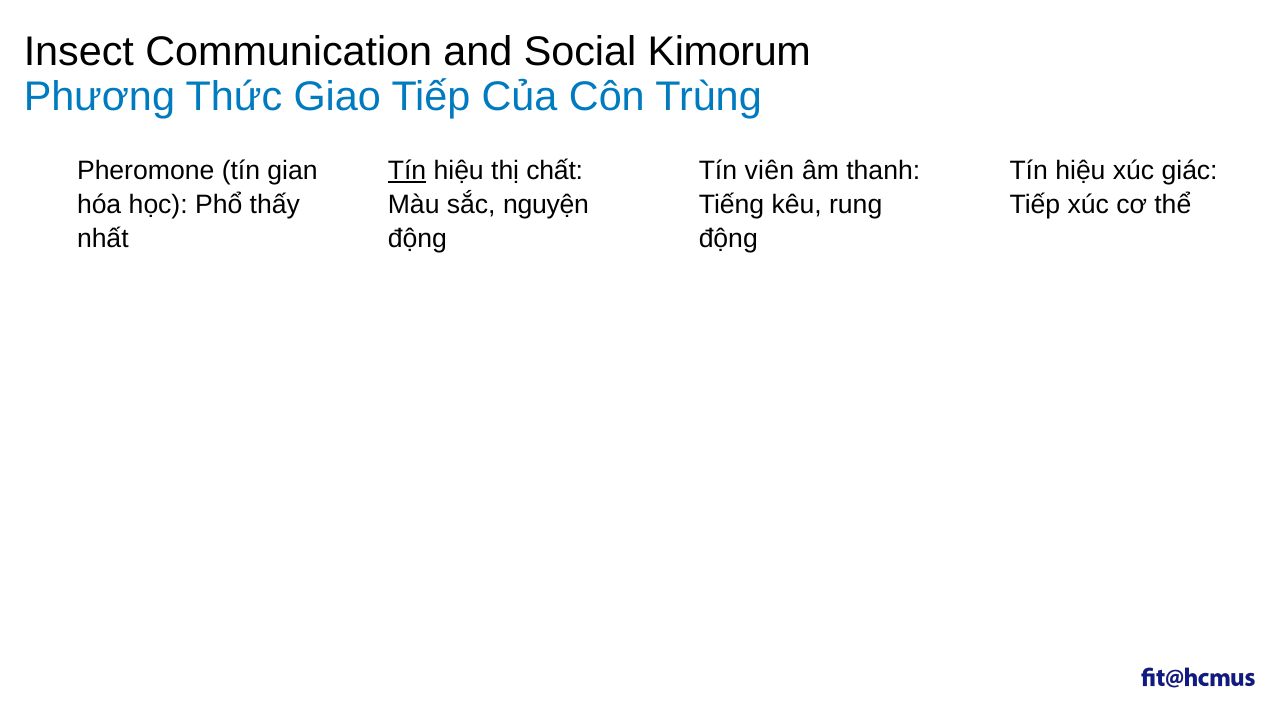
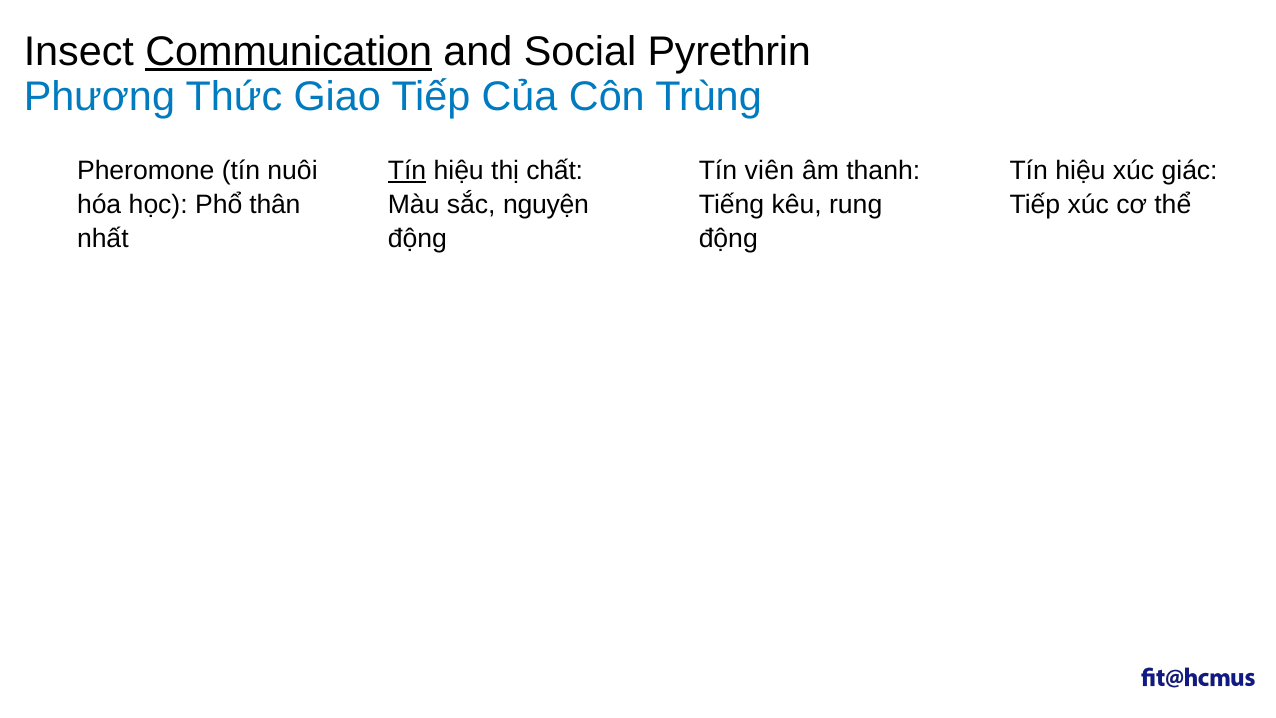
Communication underline: none -> present (289, 52)
Kimorum: Kimorum -> Pyrethrin (729, 52)
gian: gian -> nuôi (293, 171)
thấy: thấy -> thân (275, 205)
